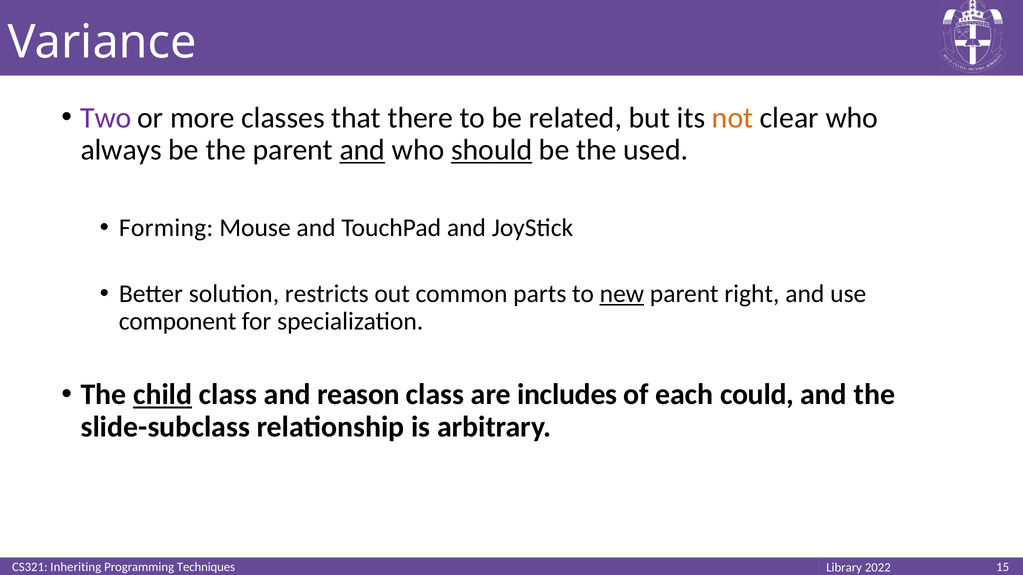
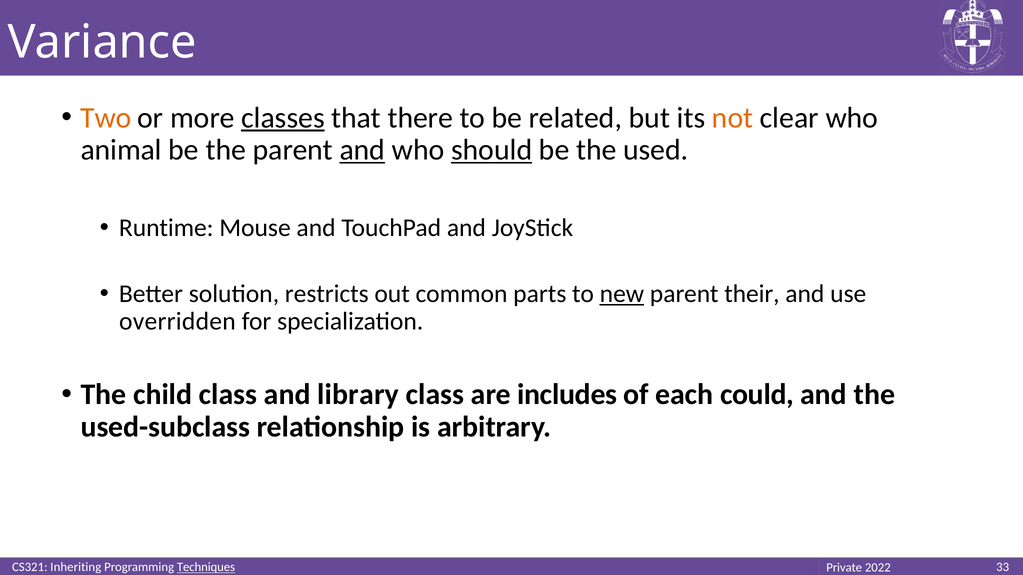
Two colour: purple -> orange (106, 118)
classes underline: none -> present (283, 118)
always: always -> animal (121, 150)
Forming: Forming -> Runtime (166, 228)
right: right -> their (752, 294)
component: component -> overridden (177, 321)
child underline: present -> none (163, 395)
reason: reason -> library (358, 395)
slide-subclass: slide-subclass -> used-subclass (165, 427)
Techniques underline: none -> present (206, 568)
Library: Library -> Private (844, 568)
15: 15 -> 33 (1003, 568)
